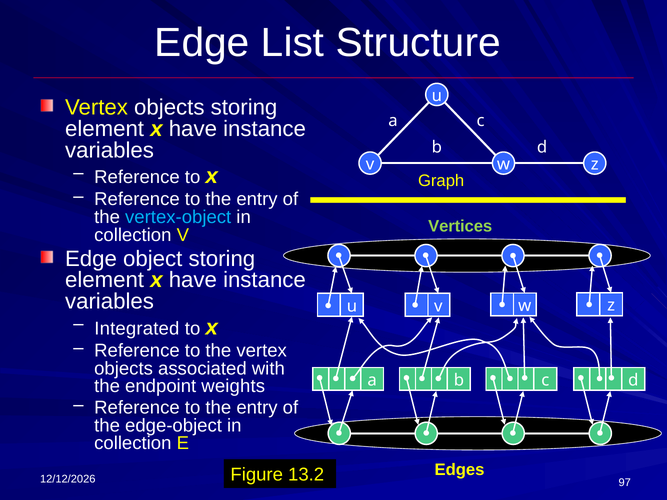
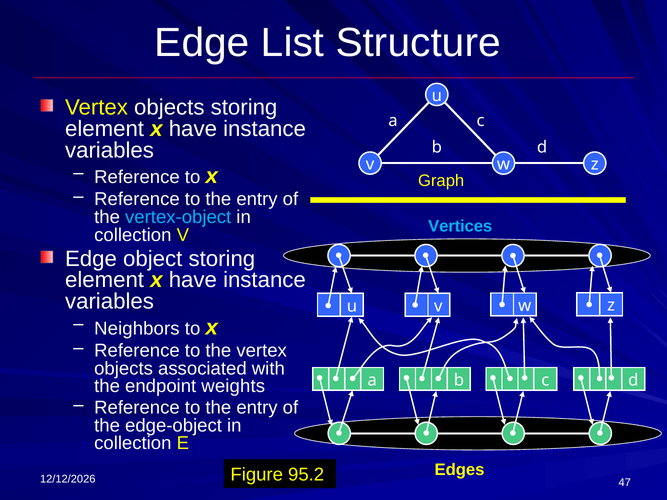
Vertices colour: light green -> light blue (460, 227)
Integrated: Integrated -> Neighbors (137, 329)
13.2: 13.2 -> 95.2 (306, 475)
97: 97 -> 47 (625, 483)
